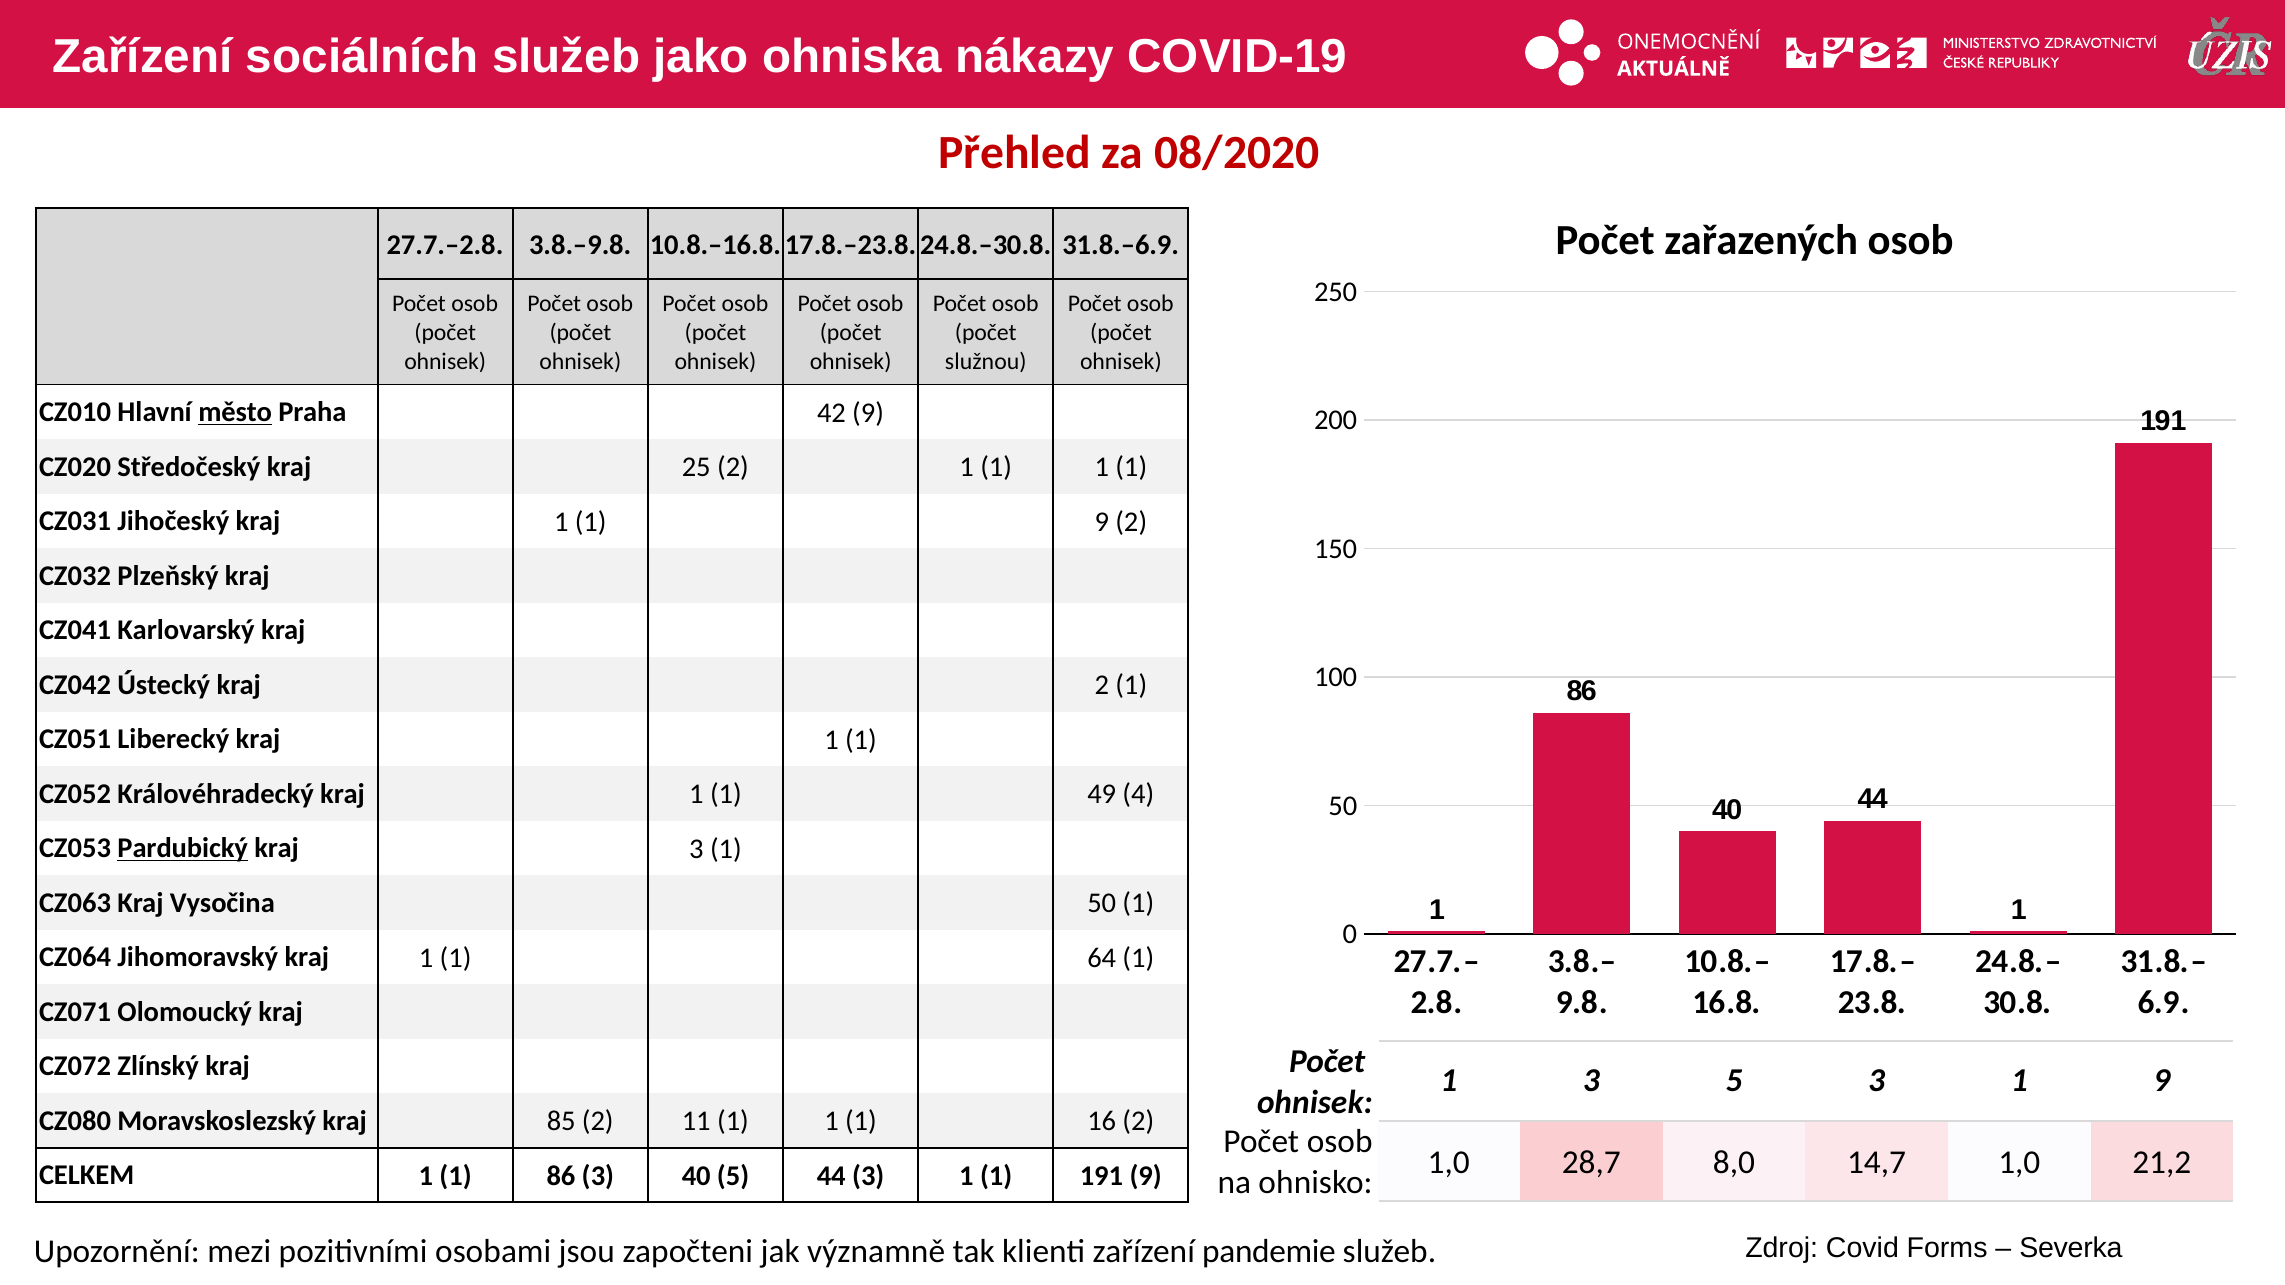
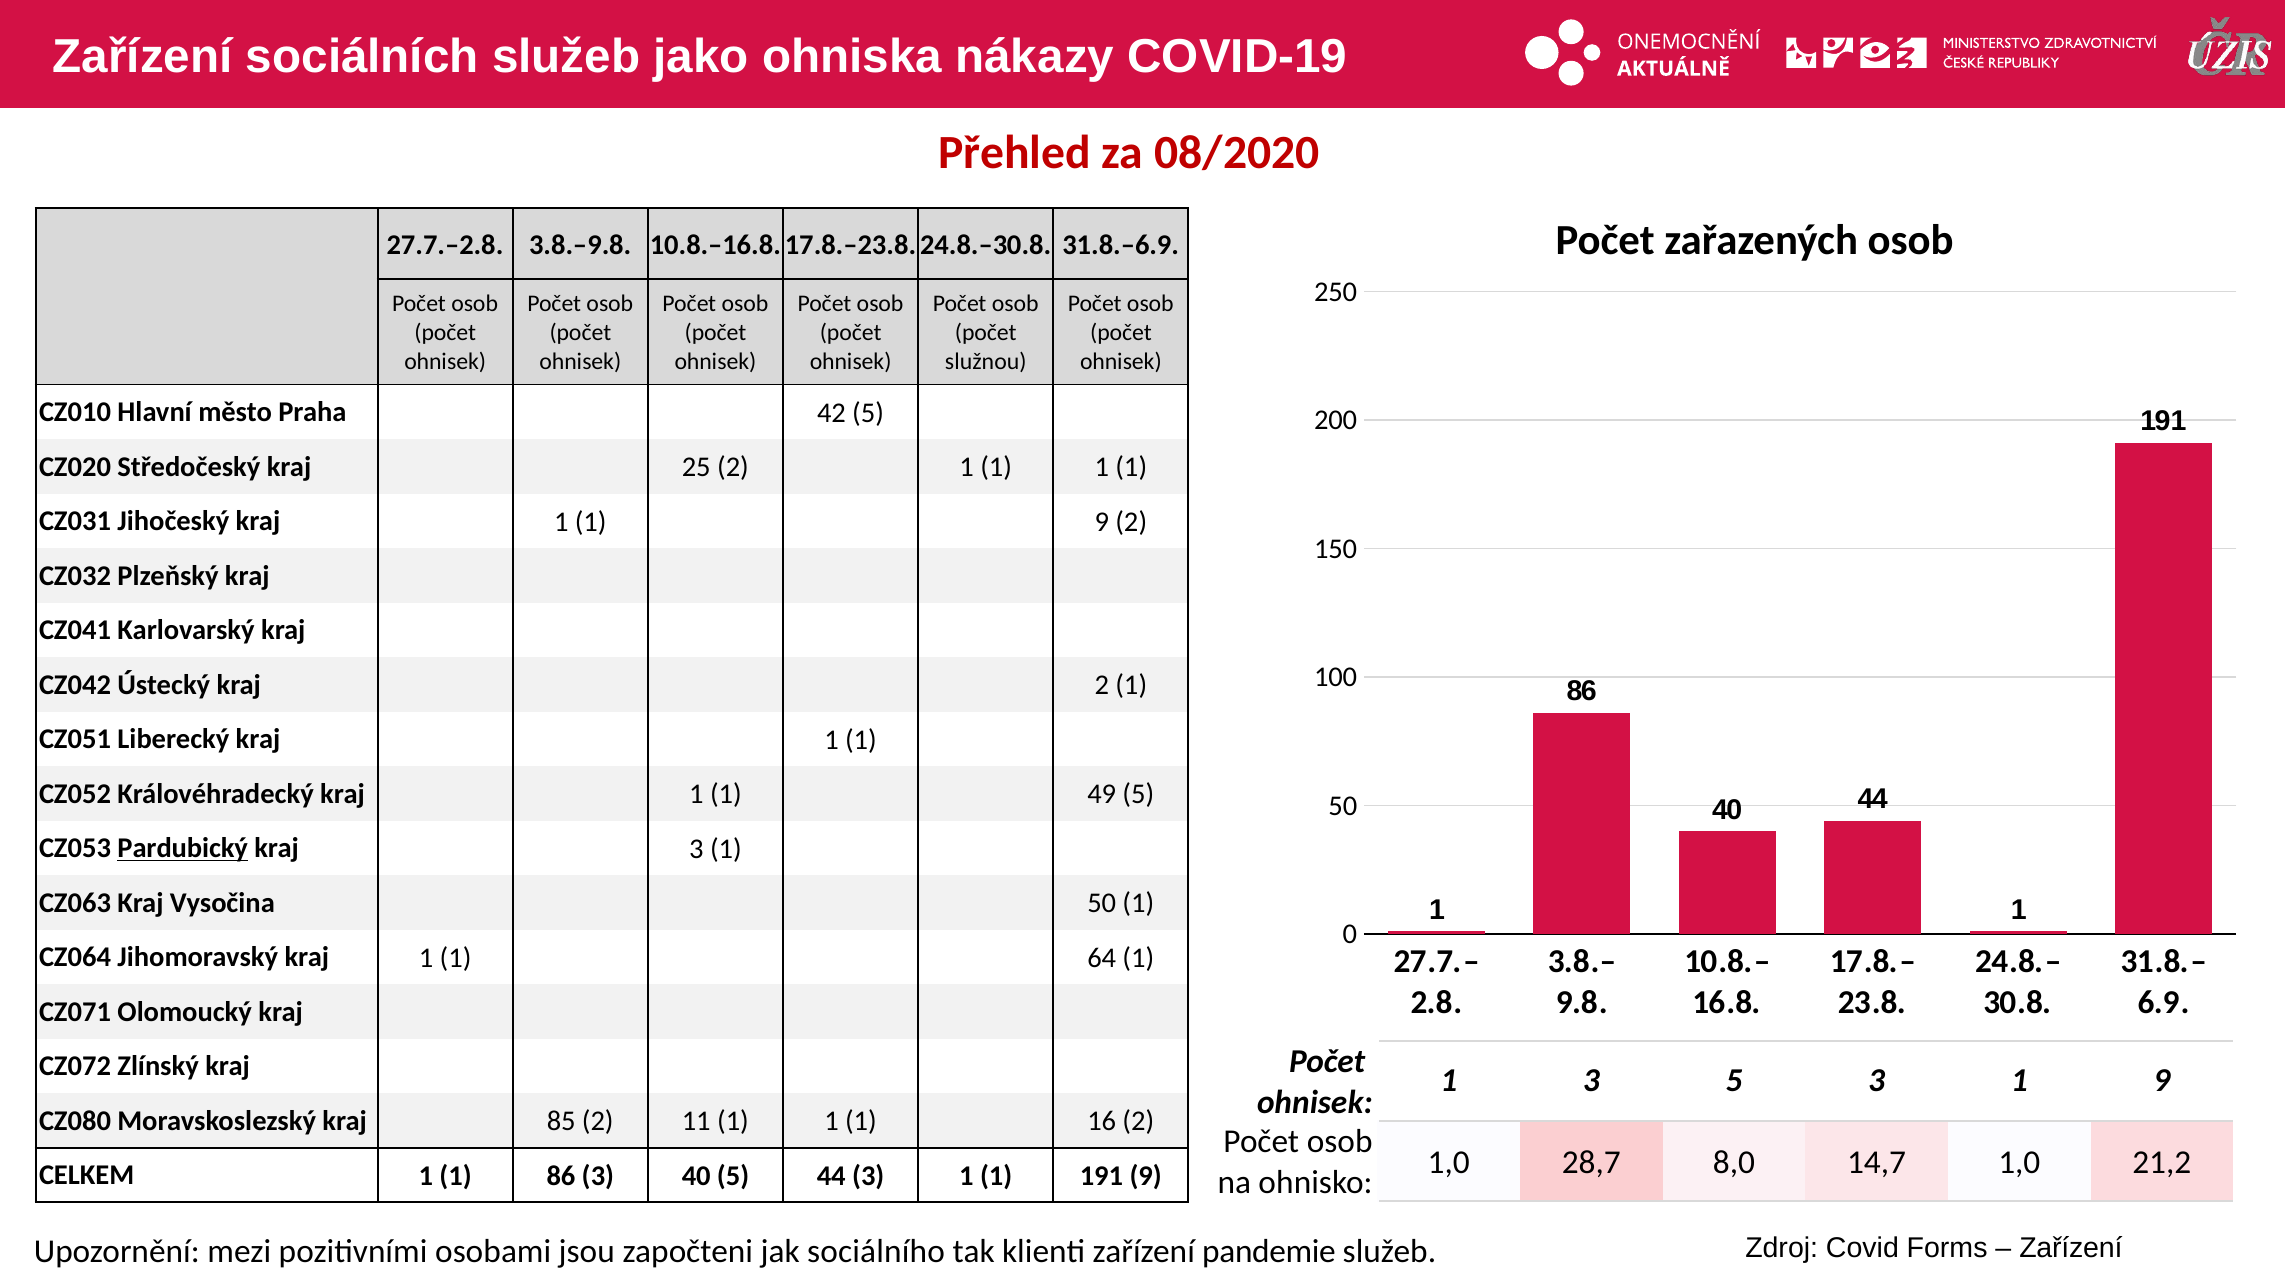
město underline: present -> none (235, 412)
42 9: 9 -> 5 (868, 413)
49 4: 4 -> 5 (1138, 795)
Severka: Severka -> Zařízení (2071, 1249)
významně: významně -> sociálního (876, 1251)
